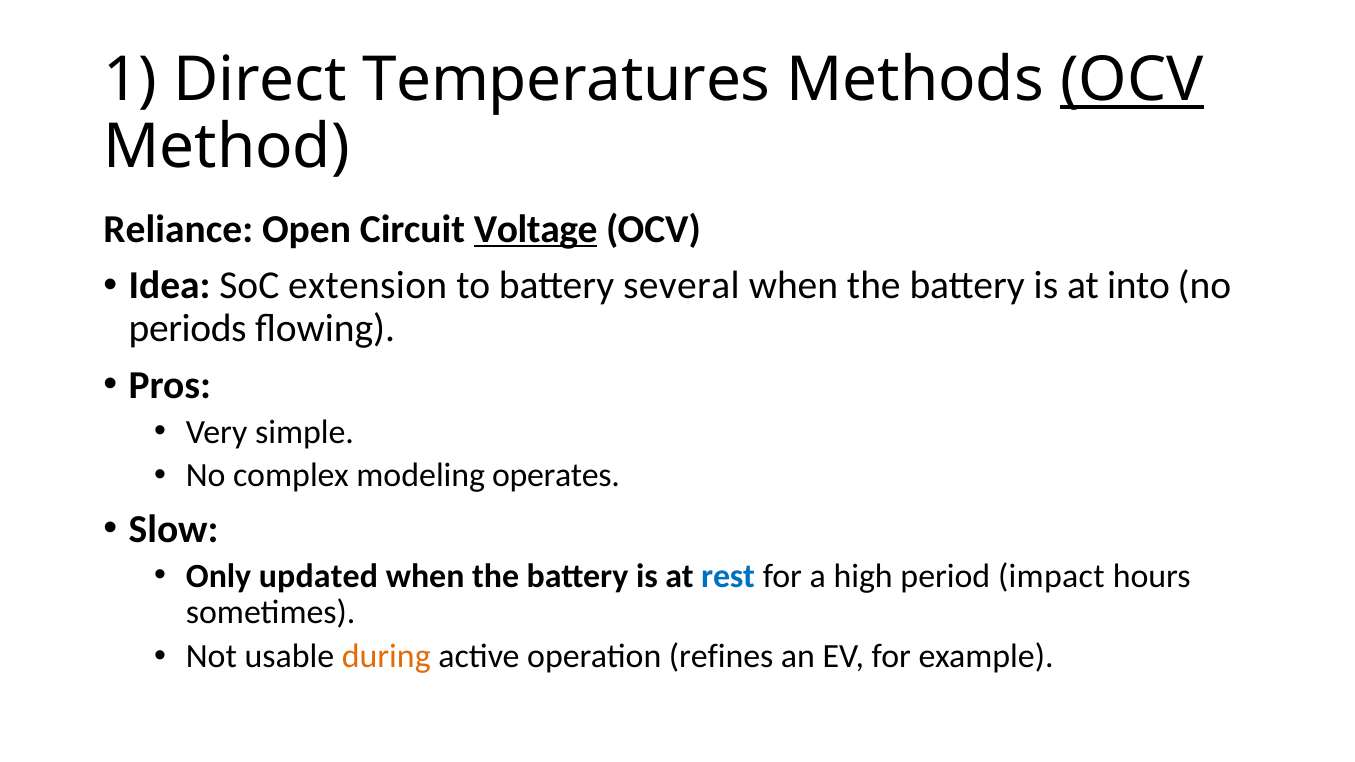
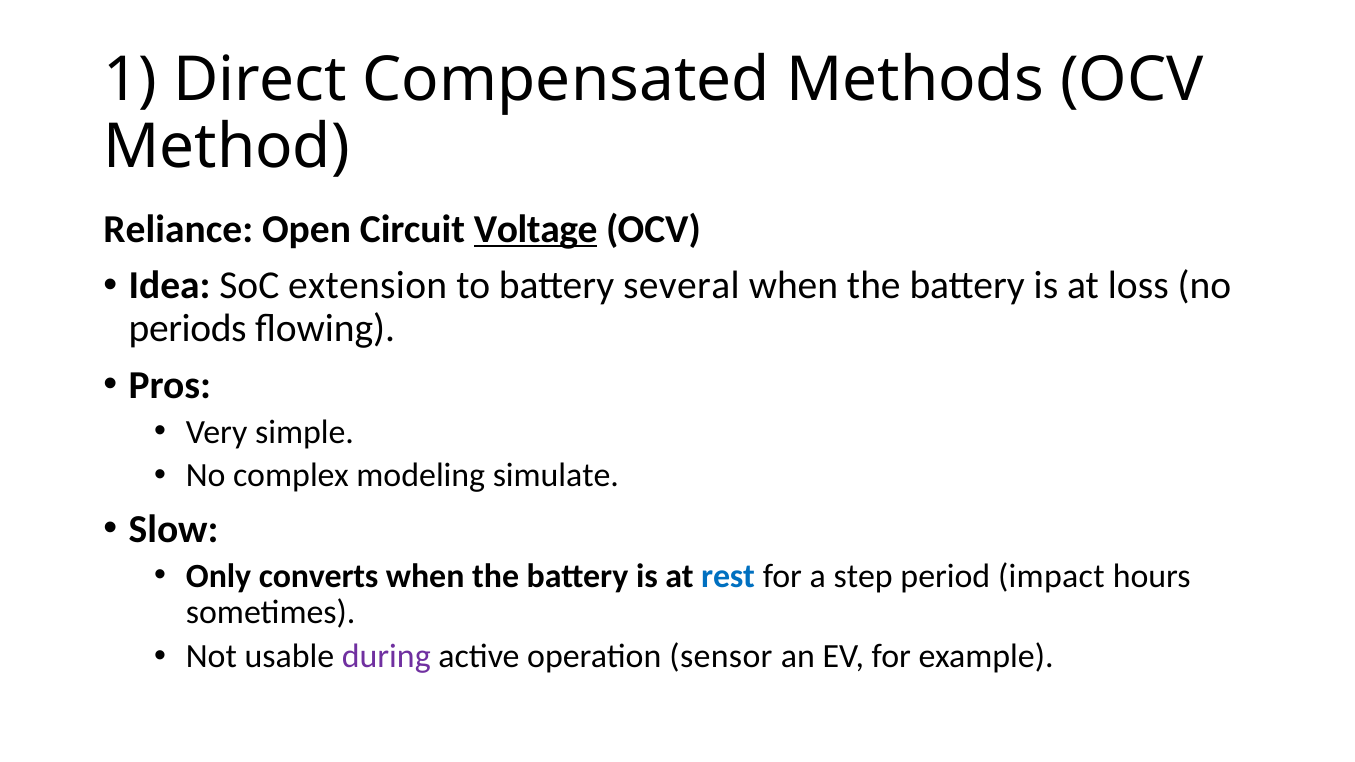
Temperatures: Temperatures -> Compensated (566, 80)
OCV underline: present -> none (1132, 80)
into: into -> loss (1138, 286)
operates: operates -> simulate (556, 476)
updated: updated -> converts (319, 576)
high: high -> step (863, 576)
during colour: orange -> purple (386, 656)
refines: refines -> sensor (721, 656)
